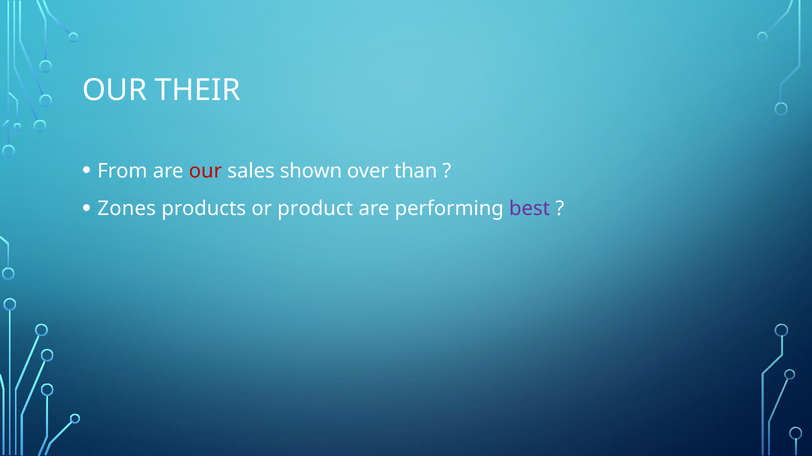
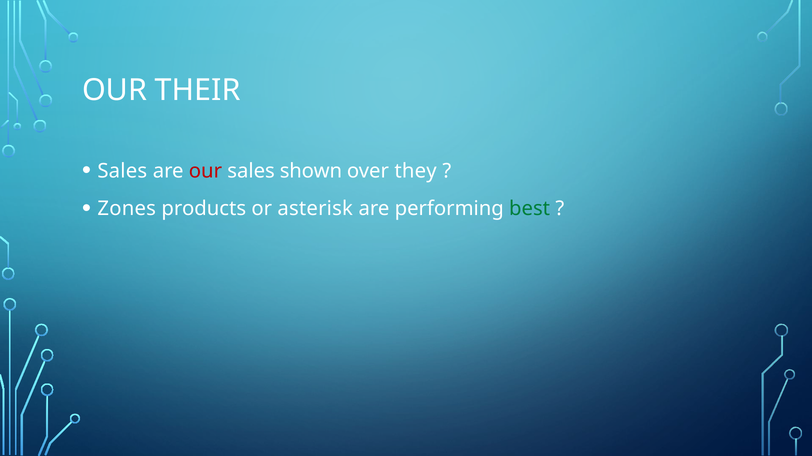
From: From -> Sales (122, 171)
than: than -> they (416, 171)
product: product -> asterisk (315, 209)
best colour: purple -> green (530, 209)
